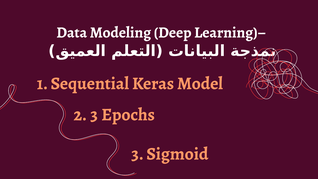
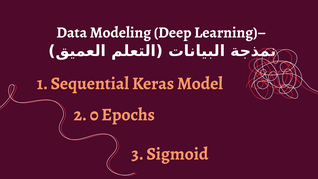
2 3: 3 -> 0 (94, 114)
